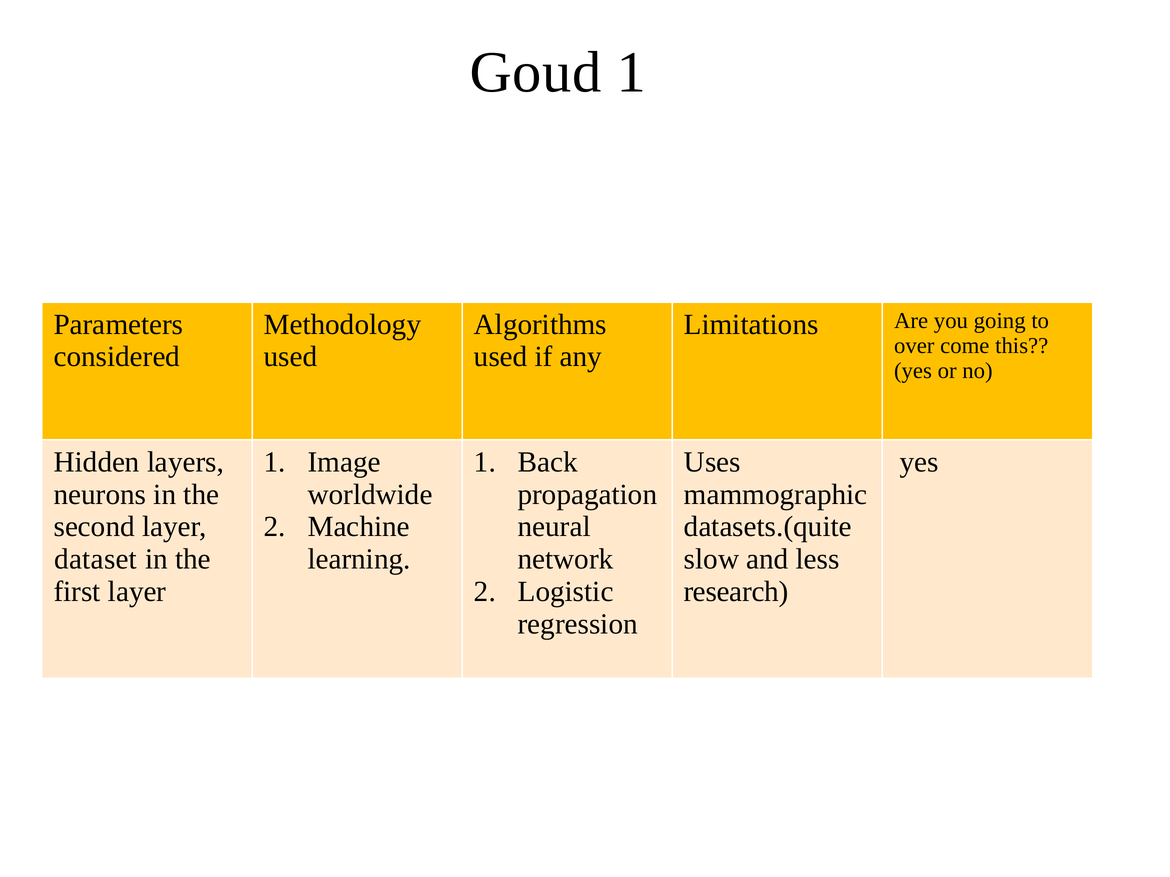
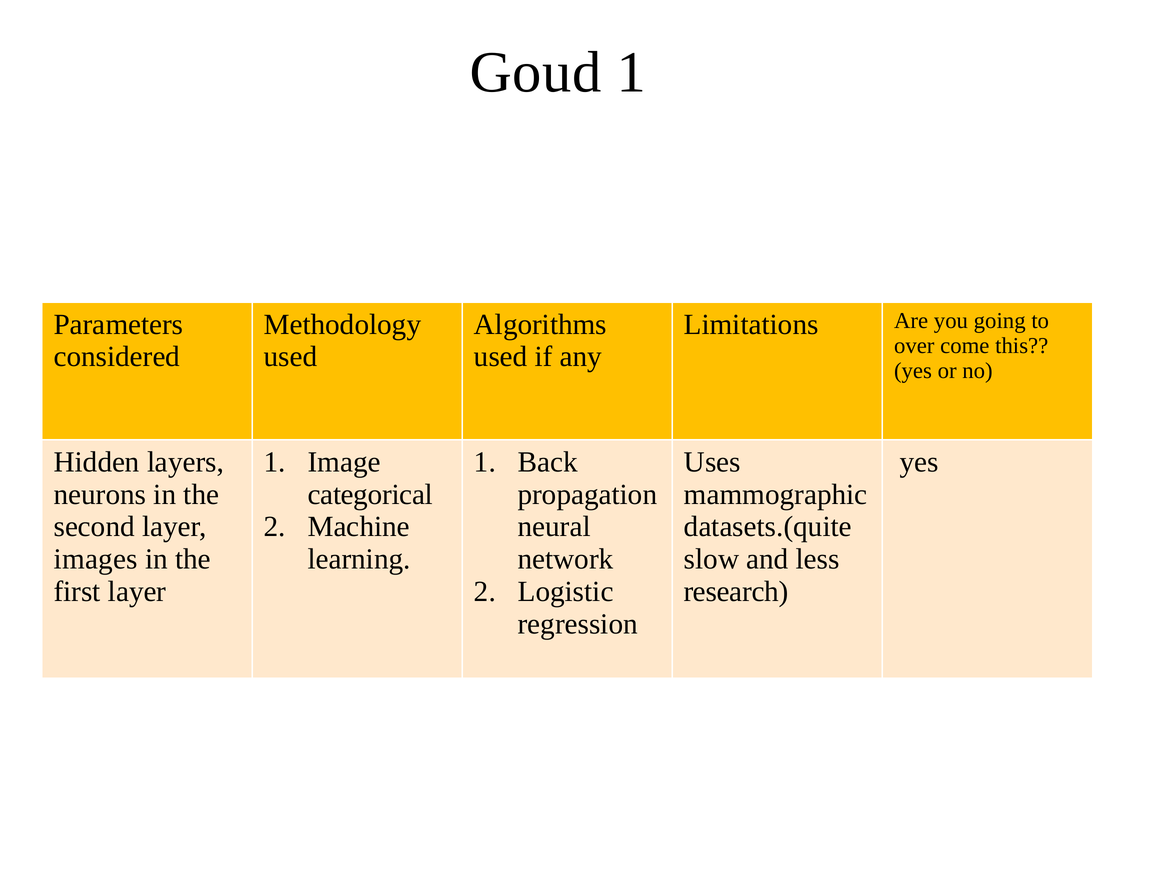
worldwide: worldwide -> categorical (370, 495)
dataset: dataset -> images (96, 559)
